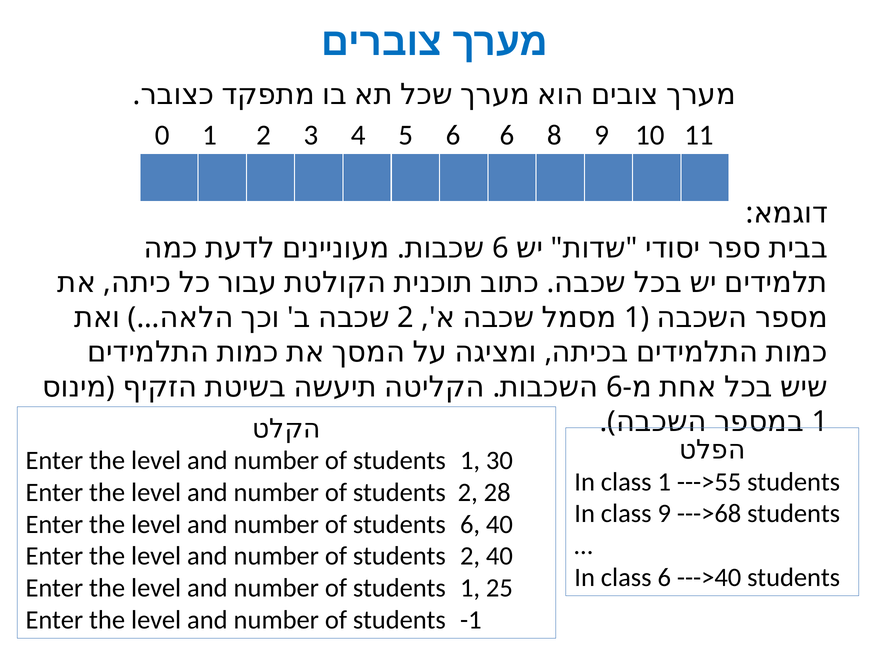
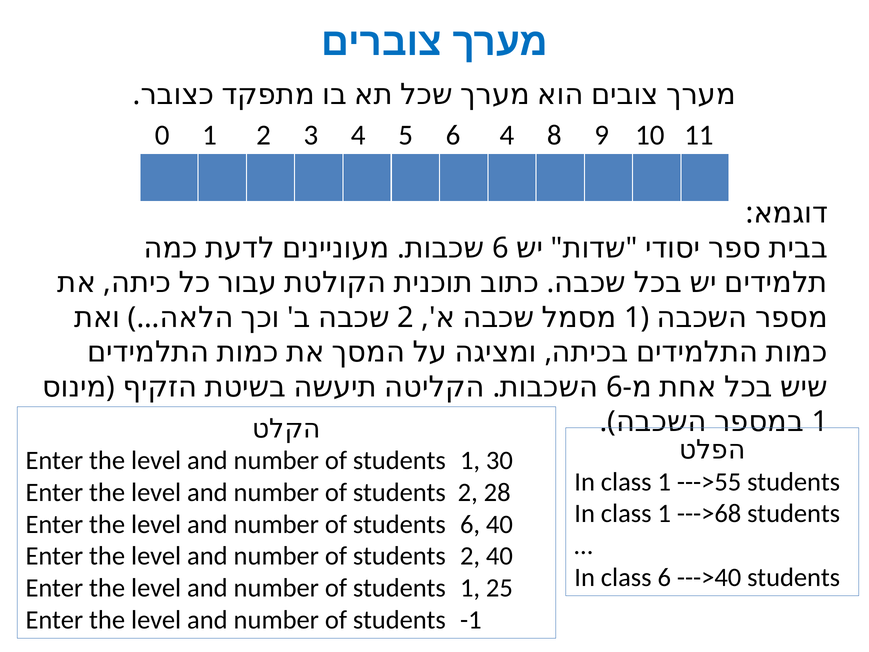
6 6: 6 -> 4 (507, 135)
9: 9 -> 1 (664, 513)
